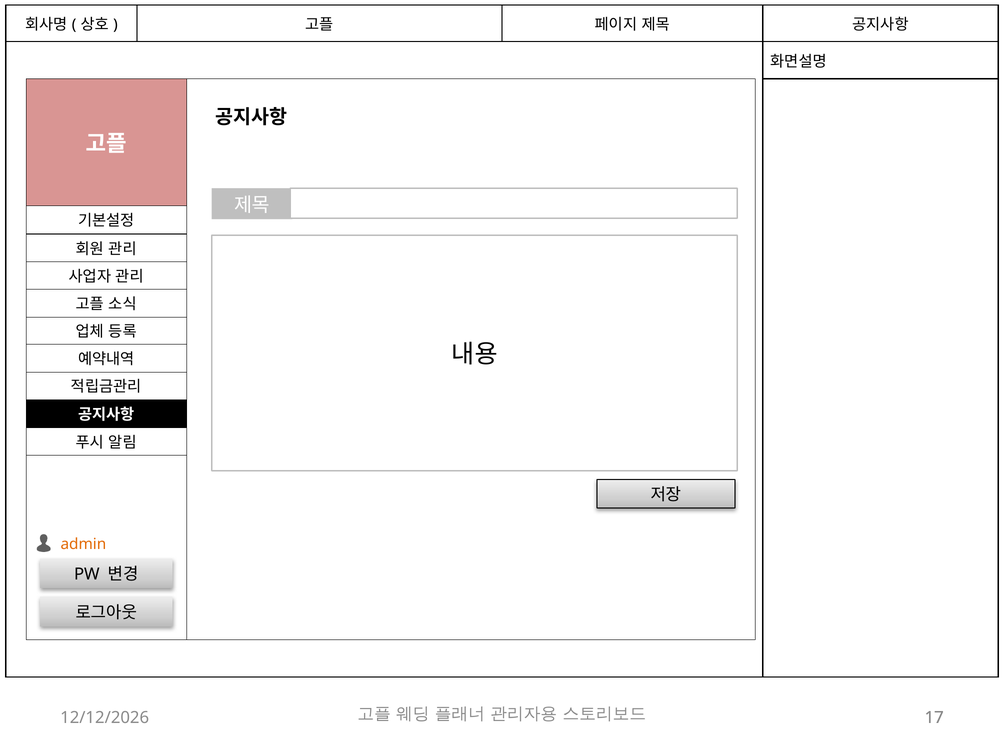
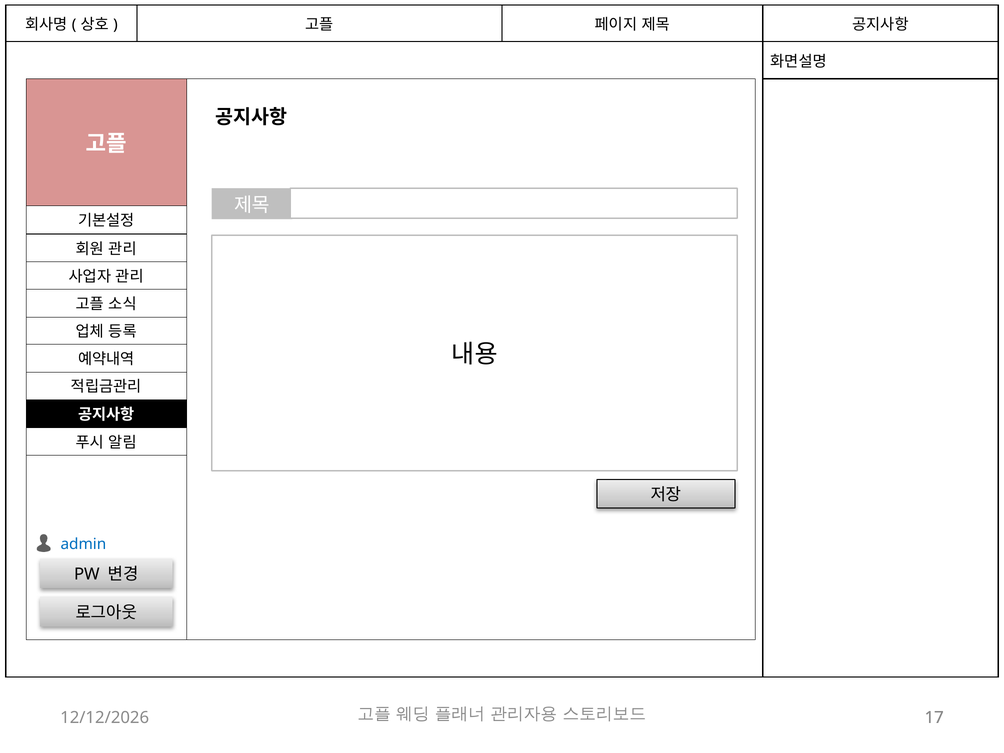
admin colour: orange -> blue (83, 544)
